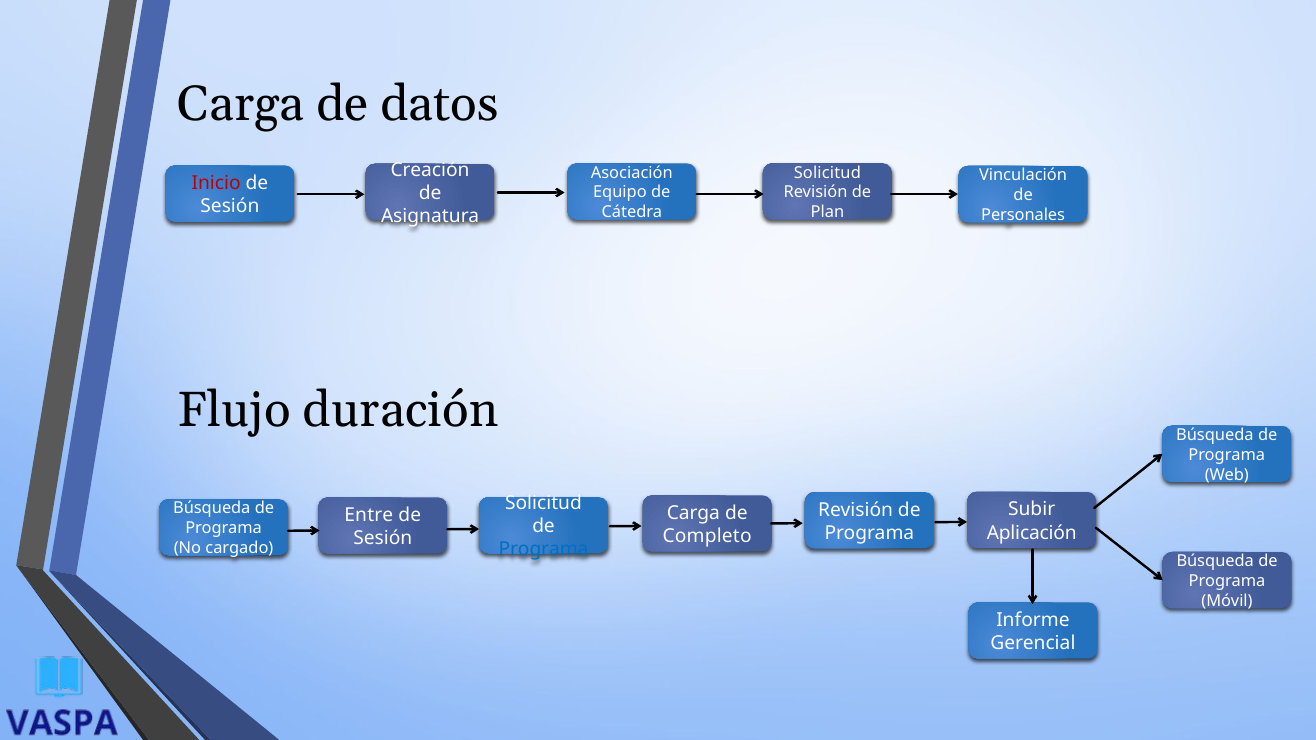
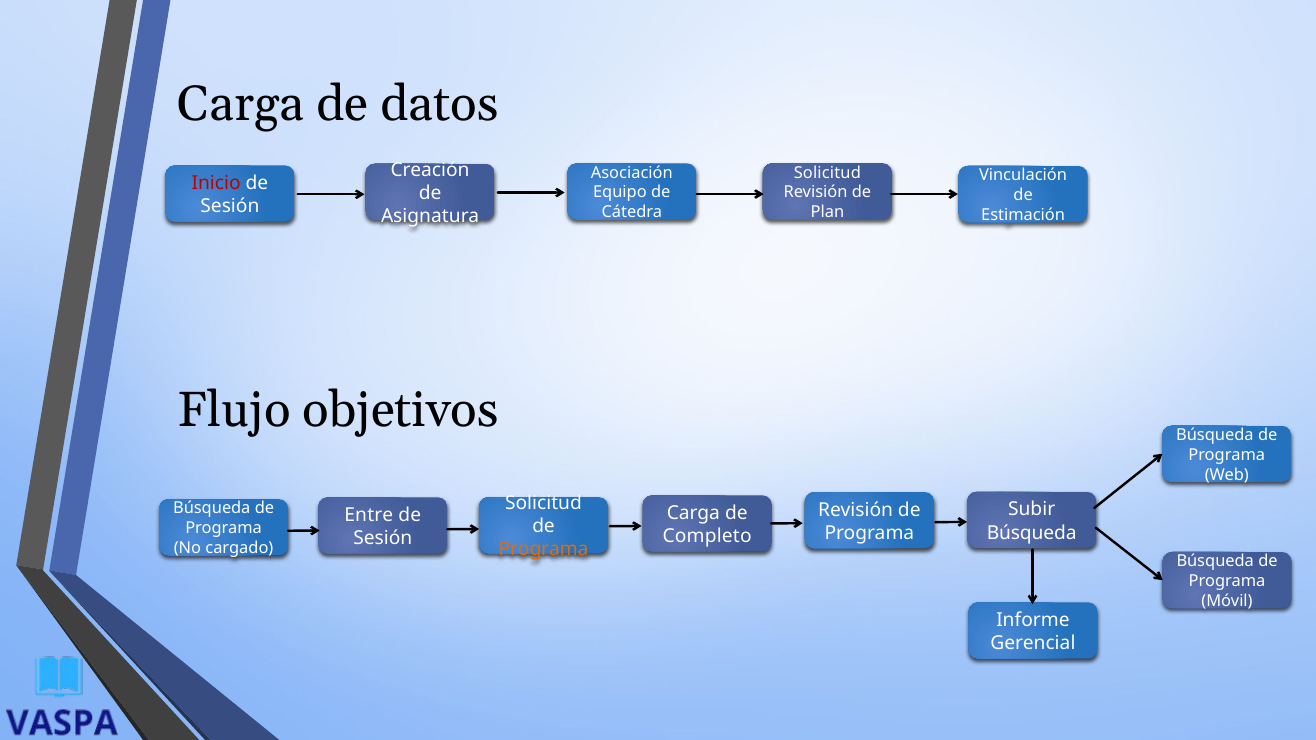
Personales: Personales -> Estimación (1023, 215)
duración: duración -> objetivos (401, 410)
Aplicación: Aplicación -> Búsqueda (1032, 533)
Programa colour: blue -> orange (544, 550)
